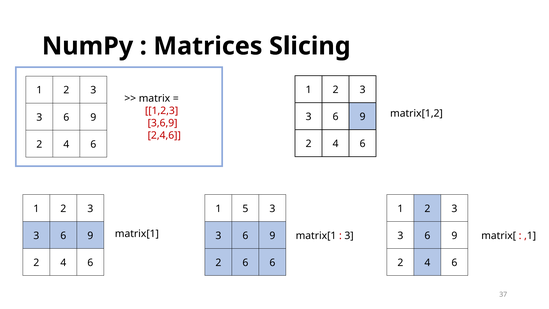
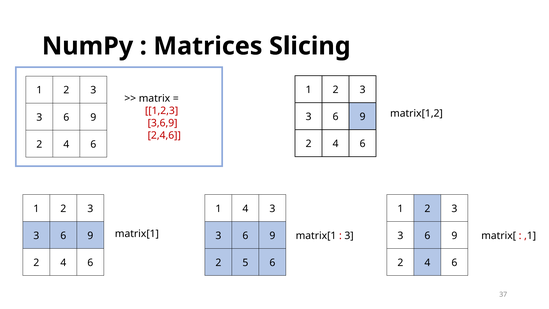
1 5: 5 -> 4 (245, 208)
2 6: 6 -> 5 (245, 262)
